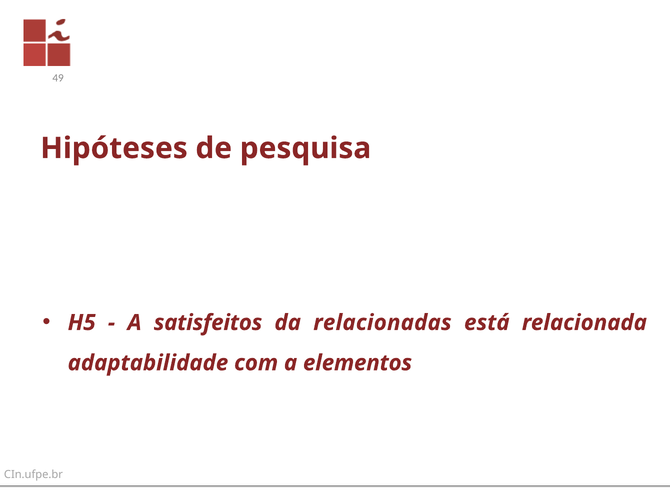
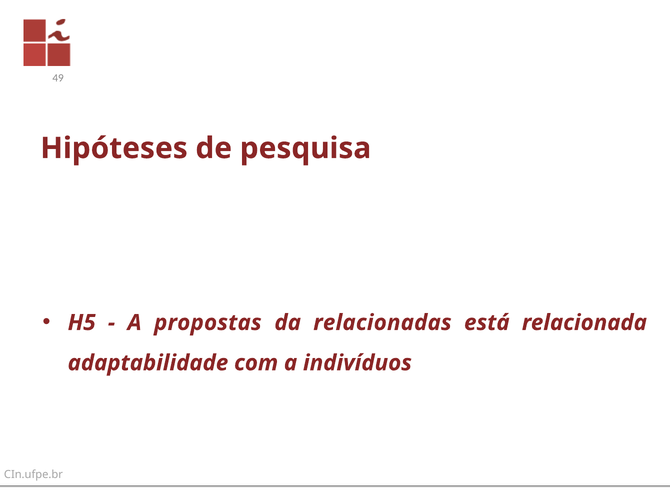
satisfeitos: satisfeitos -> propostas (208, 322)
elementos: elementos -> indivíduos (357, 363)
